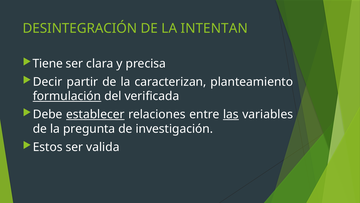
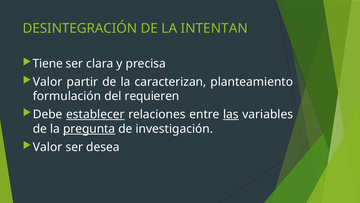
Decir: Decir -> Valor (48, 82)
formulación underline: present -> none (67, 96)
verificada: verificada -> requieren (152, 96)
pregunta underline: none -> present (89, 129)
Estos: Estos -> Valor (48, 147)
valida: valida -> desea (103, 147)
